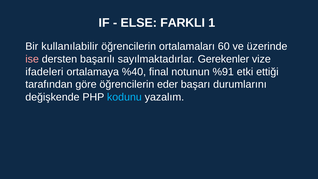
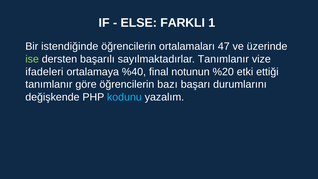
kullanılabilir: kullanılabilir -> istendiğinde (70, 46)
60: 60 -> 47 (224, 46)
ise colour: pink -> light green (32, 59)
sayılmaktadırlar Gerekenler: Gerekenler -> Tanımlanır (223, 59)
%91: %91 -> %20 (223, 72)
tarafından: tarafından -> tanımlanır (49, 84)
eder: eder -> bazı (167, 84)
